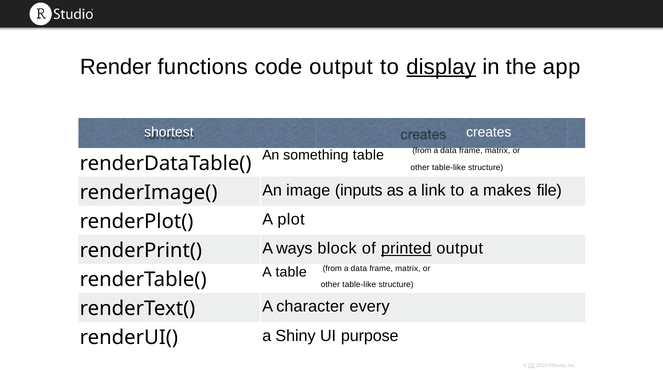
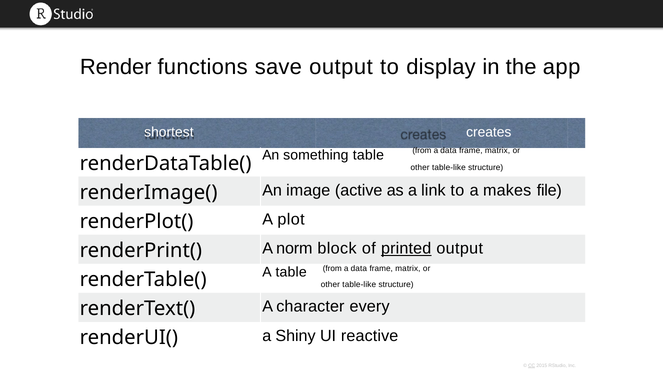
code: code -> save (278, 67)
display underline: present -> none (441, 67)
inputs: inputs -> active (359, 190)
ways: ways -> norm (294, 248)
purpose: purpose -> reactive (370, 336)
